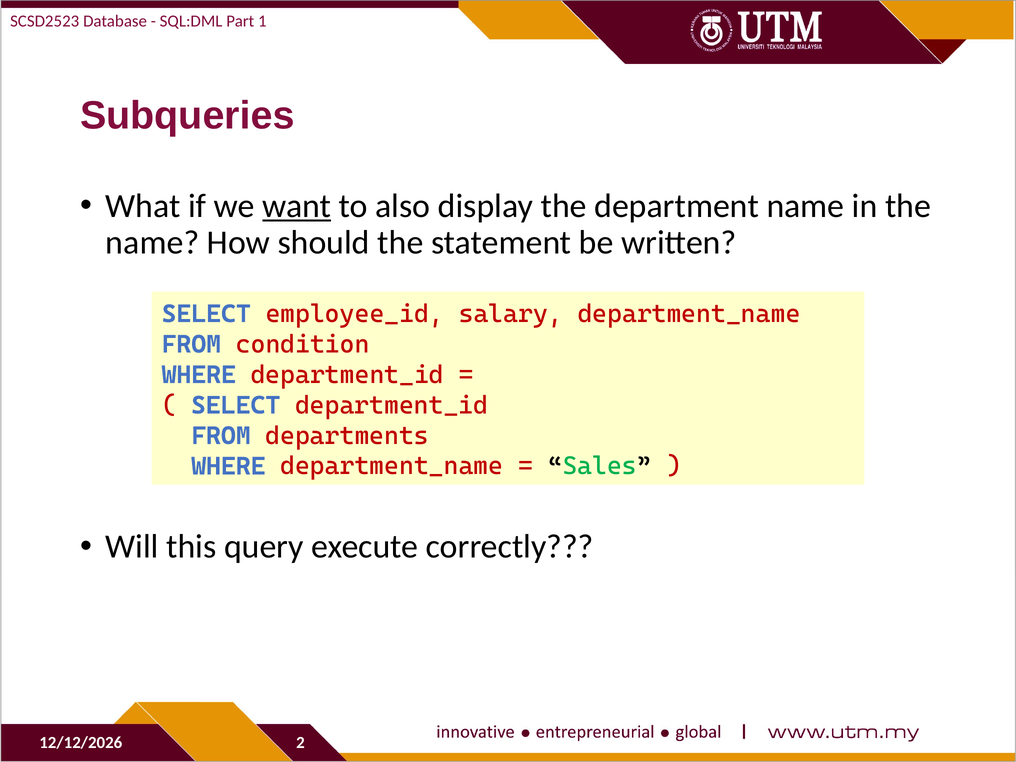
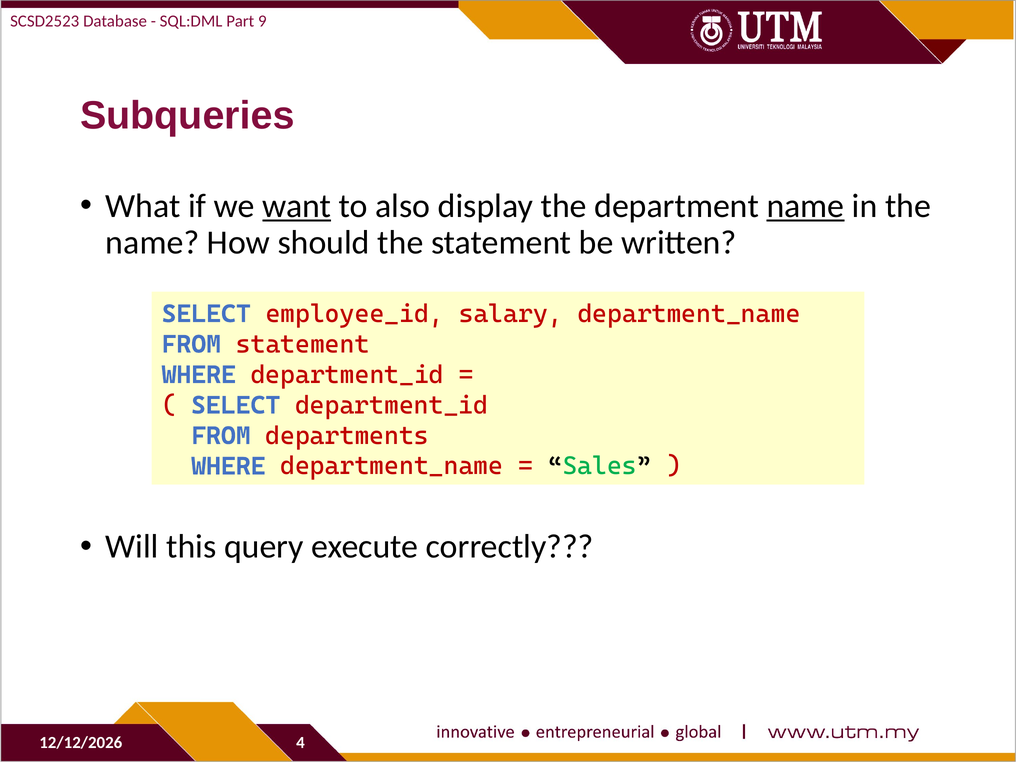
1: 1 -> 9 (262, 21)
name underline: none -> present (805, 206)
FROM condition: condition -> statement (303, 344)
2: 2 -> 4 (301, 743)
